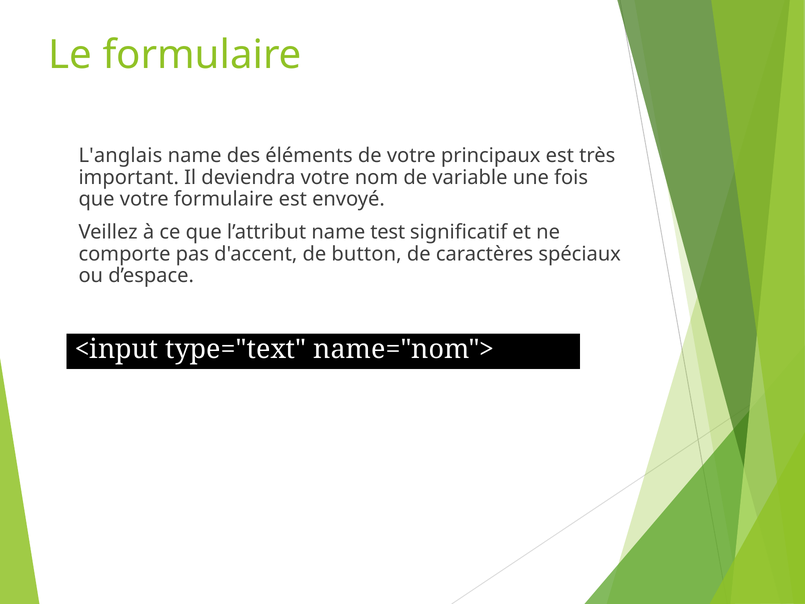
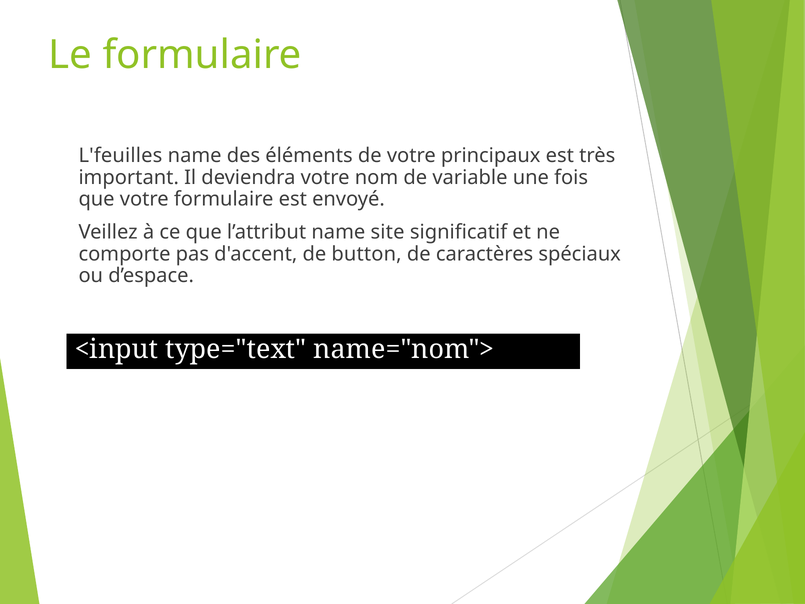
L'anglais: L'anglais -> L'feuilles (120, 156)
test: test -> site (388, 232)
